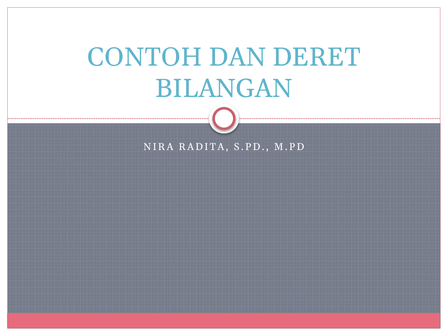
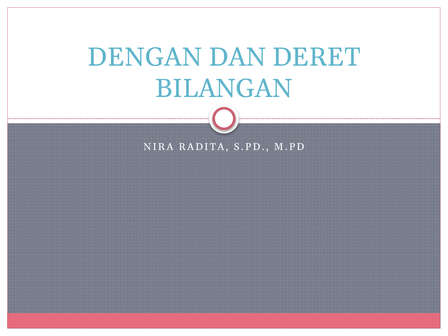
CONTOH: CONTOH -> DENGAN (145, 57)
